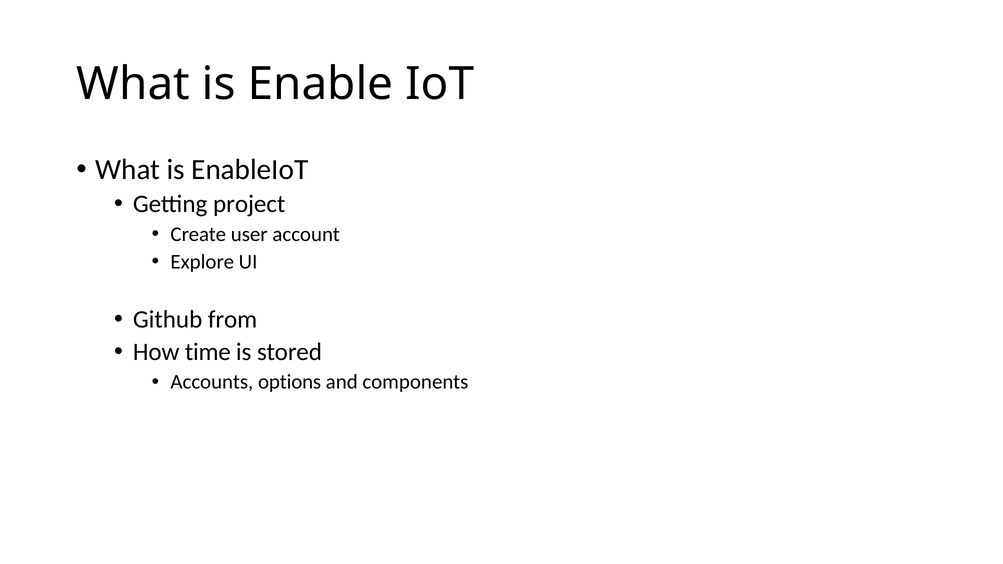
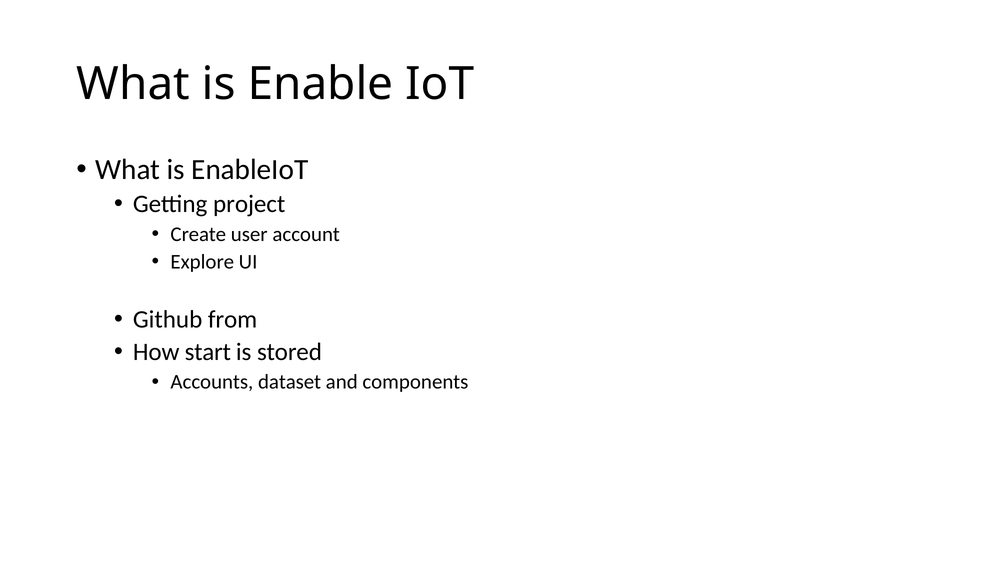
time: time -> start (208, 352)
options: options -> dataset (290, 382)
